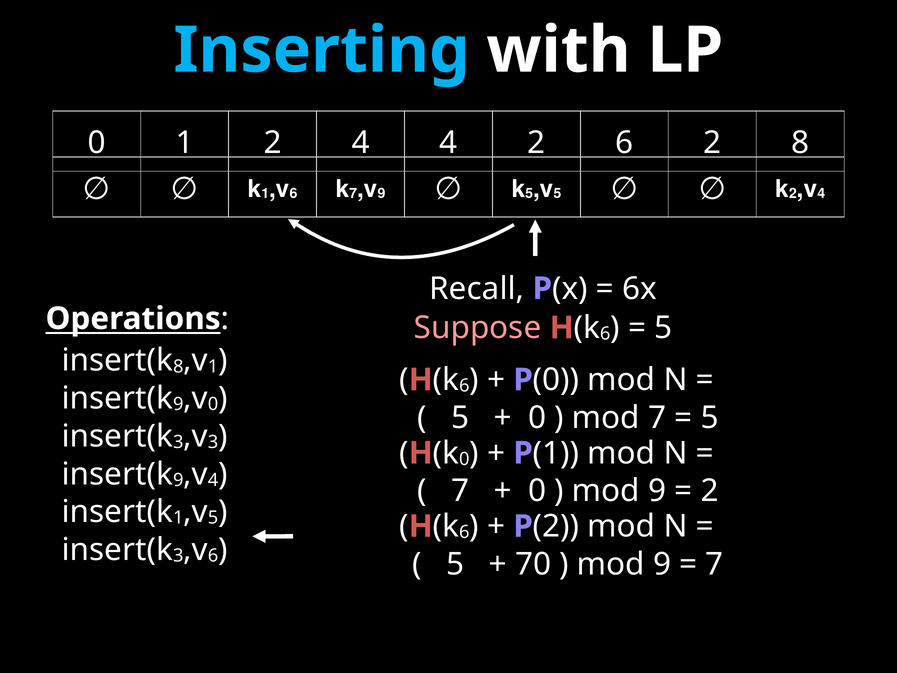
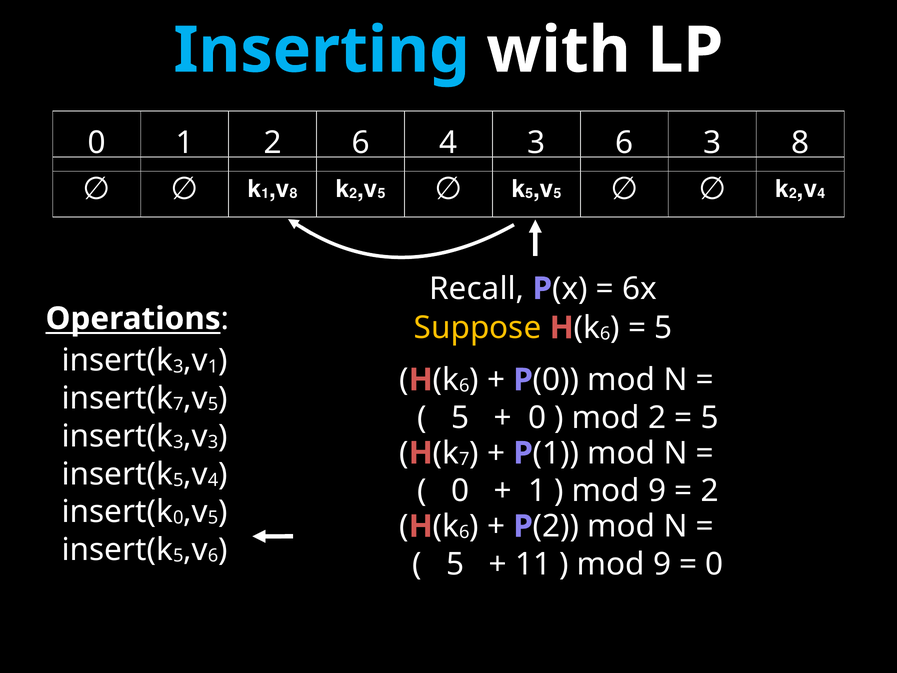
2 4: 4 -> 6 (361, 143)
4 2: 2 -> 3 (536, 143)
6 2: 2 -> 3 (712, 143)
6: 6 -> 8 (293, 194)
7: 7 -> 2 (353, 194)
9: 9 -> 5 (381, 194)
Suppose colour: pink -> yellow (478, 328)
8: 8 -> 3 (178, 366)
9: 9 -> 7 (178, 404)
0: 0 -> 5 (213, 404)
mod 7: 7 -> 2 (657, 418)
0: 0 -> 7 (464, 459)
9: 9 -> 5 (178, 480)
7: 7 -> 0 (460, 491)
0: 0 -> 1 (537, 491)
1: 1 -> 0 (178, 518)
3: 3 -> 5 (178, 556)
70: 70 -> 11 (533, 564)
7: 7 -> 0 (714, 564)
